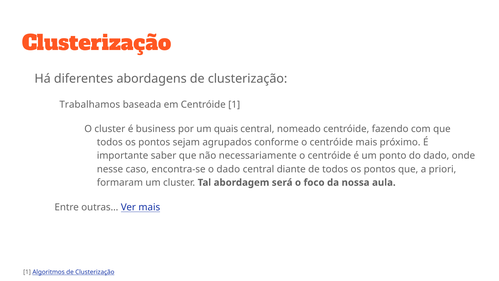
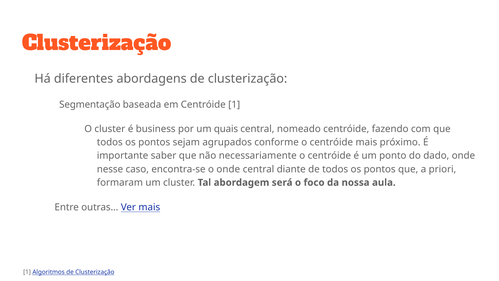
Trabalhamos: Trabalhamos -> Segmentação (90, 104)
o dado: dado -> onde (228, 169)
